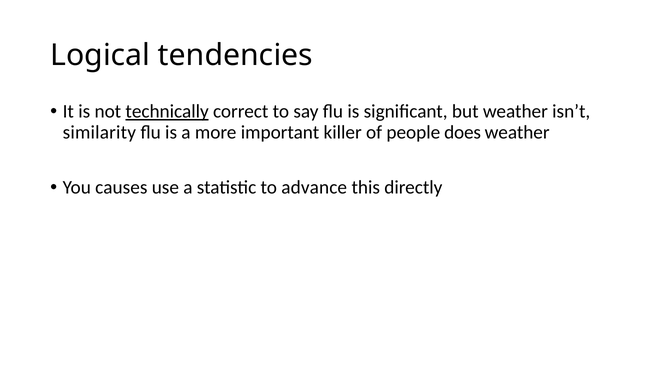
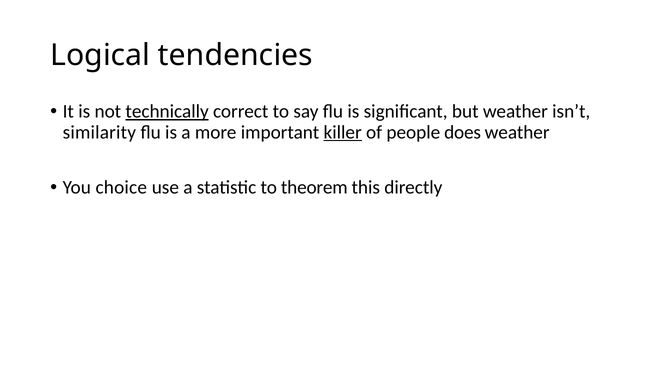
killer underline: none -> present (343, 132)
causes: causes -> choice (121, 188)
advance: advance -> theorem (314, 188)
